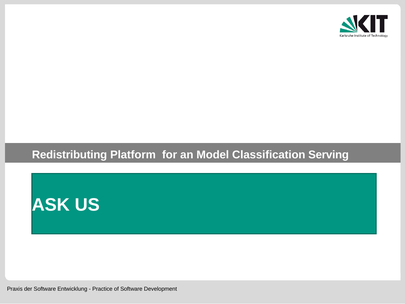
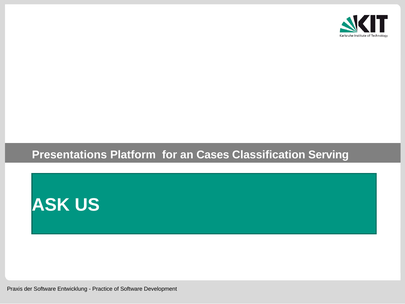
Redistributing: Redistributing -> Presentations (69, 155)
Model: Model -> Cases (213, 155)
